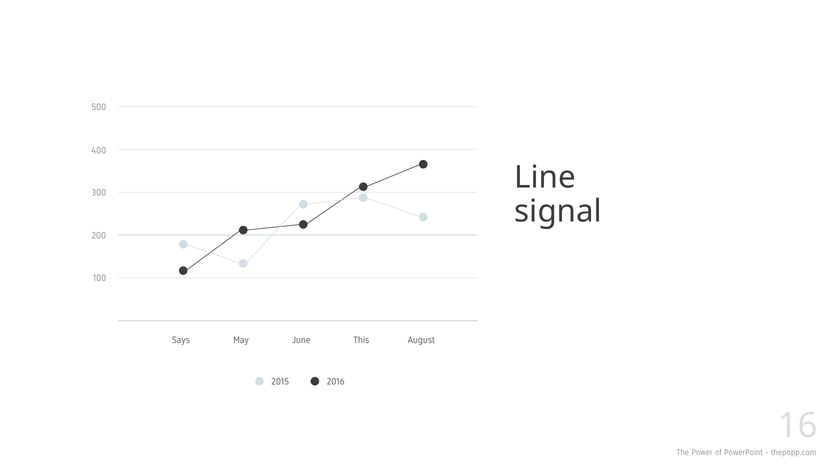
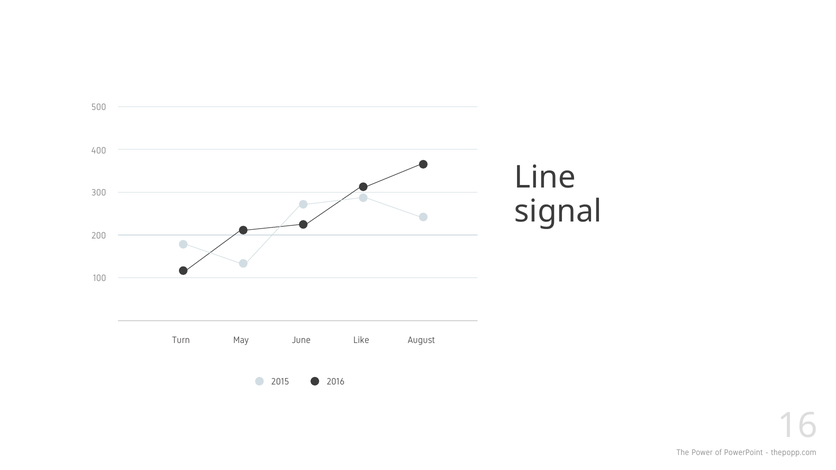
Says: Says -> Turn (181, 340)
This: This -> Like (361, 340)
